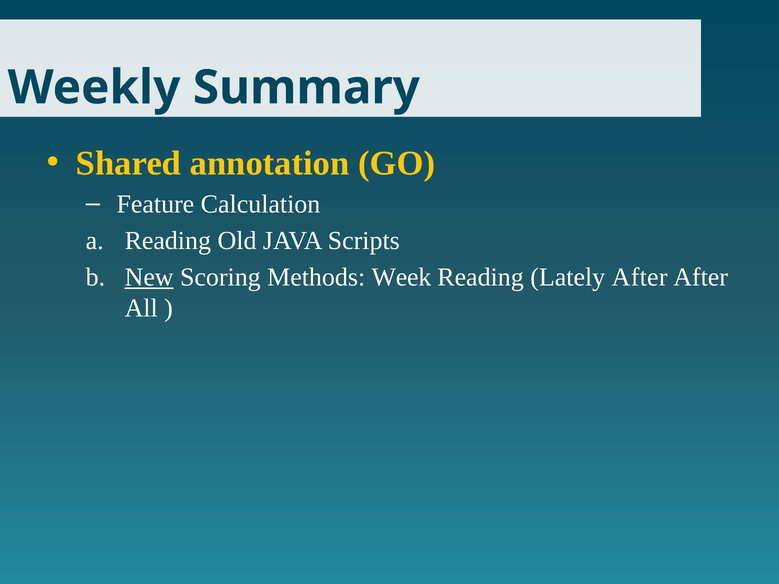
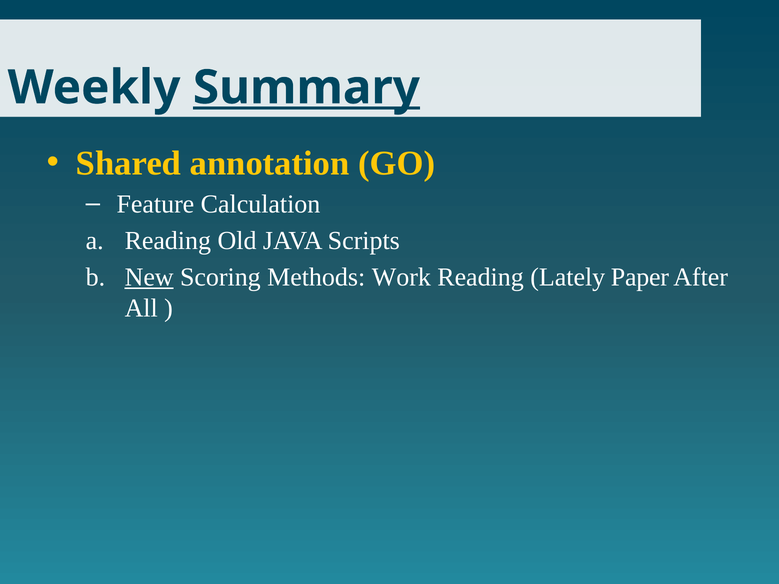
Summary underline: none -> present (306, 88)
Week: Week -> Work (401, 277)
Lately After: After -> Paper (640, 277)
